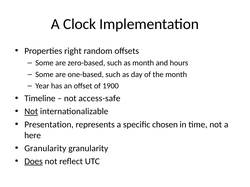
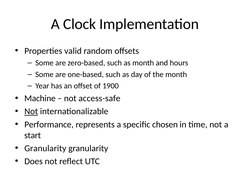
right: right -> valid (73, 51)
Timeline: Timeline -> Machine (40, 99)
Presentation: Presentation -> Performance (49, 125)
here: here -> start (33, 136)
Does underline: present -> none (34, 162)
